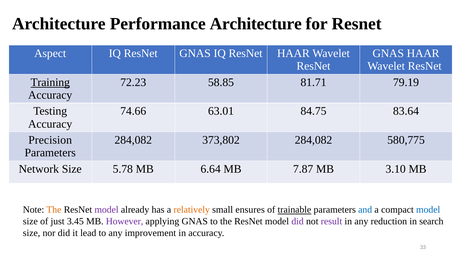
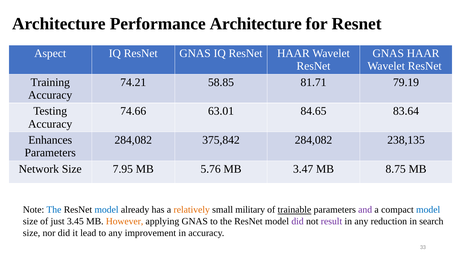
Training underline: present -> none (50, 82)
72.23: 72.23 -> 74.21 (133, 82)
84.75: 84.75 -> 84.65 (314, 111)
Precision: Precision -> Enhances (50, 140)
373,802: 373,802 -> 375,842 (221, 140)
580,775: 580,775 -> 238,135 (406, 140)
5.78: 5.78 -> 7.95 (123, 169)
6.64: 6.64 -> 5.76 (211, 169)
7.87: 7.87 -> 3.47 (303, 169)
3.10: 3.10 -> 8.75 (396, 169)
The colour: orange -> blue (54, 210)
model colour: purple -> blue (107, 210)
ensures: ensures -> military (250, 210)
and colour: blue -> purple (365, 210)
However colour: purple -> orange (125, 222)
